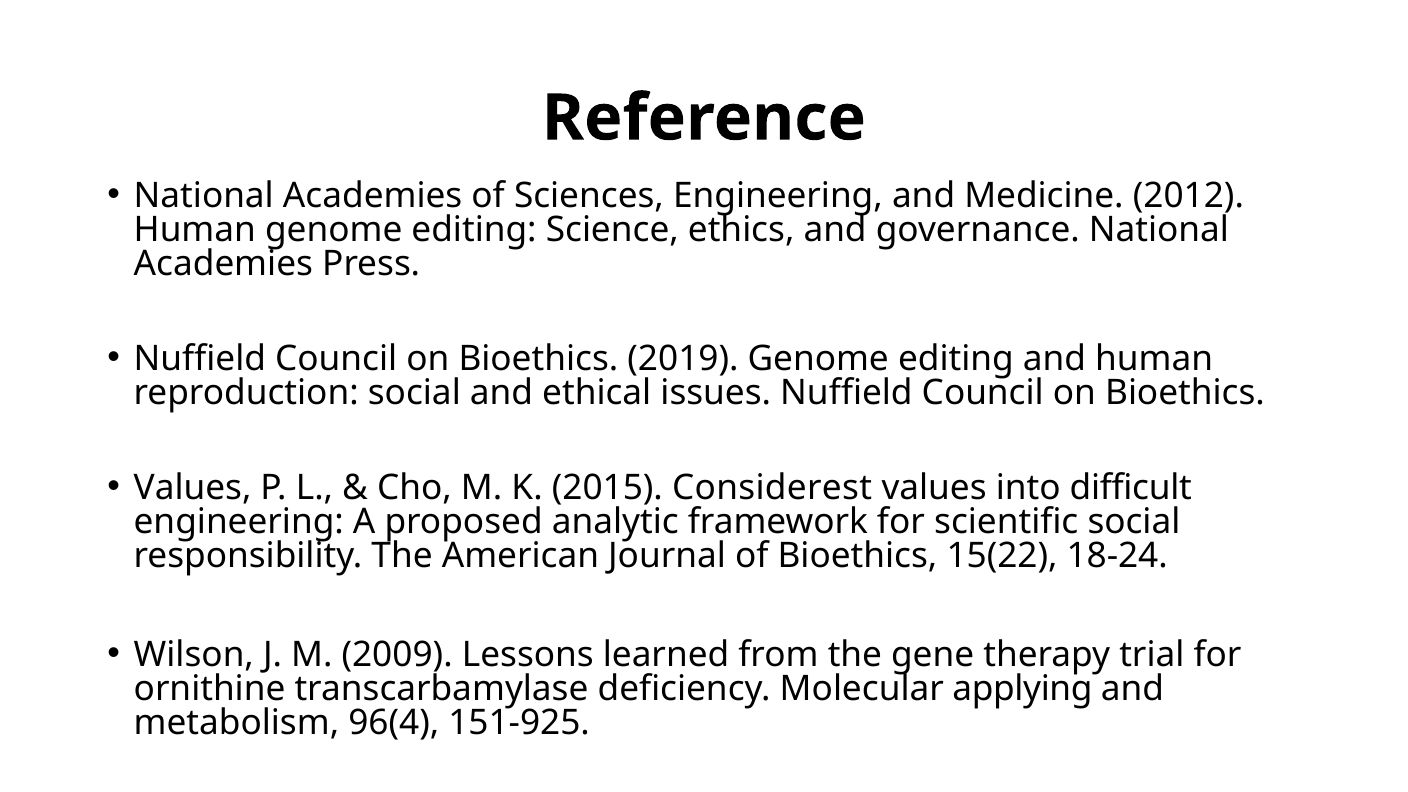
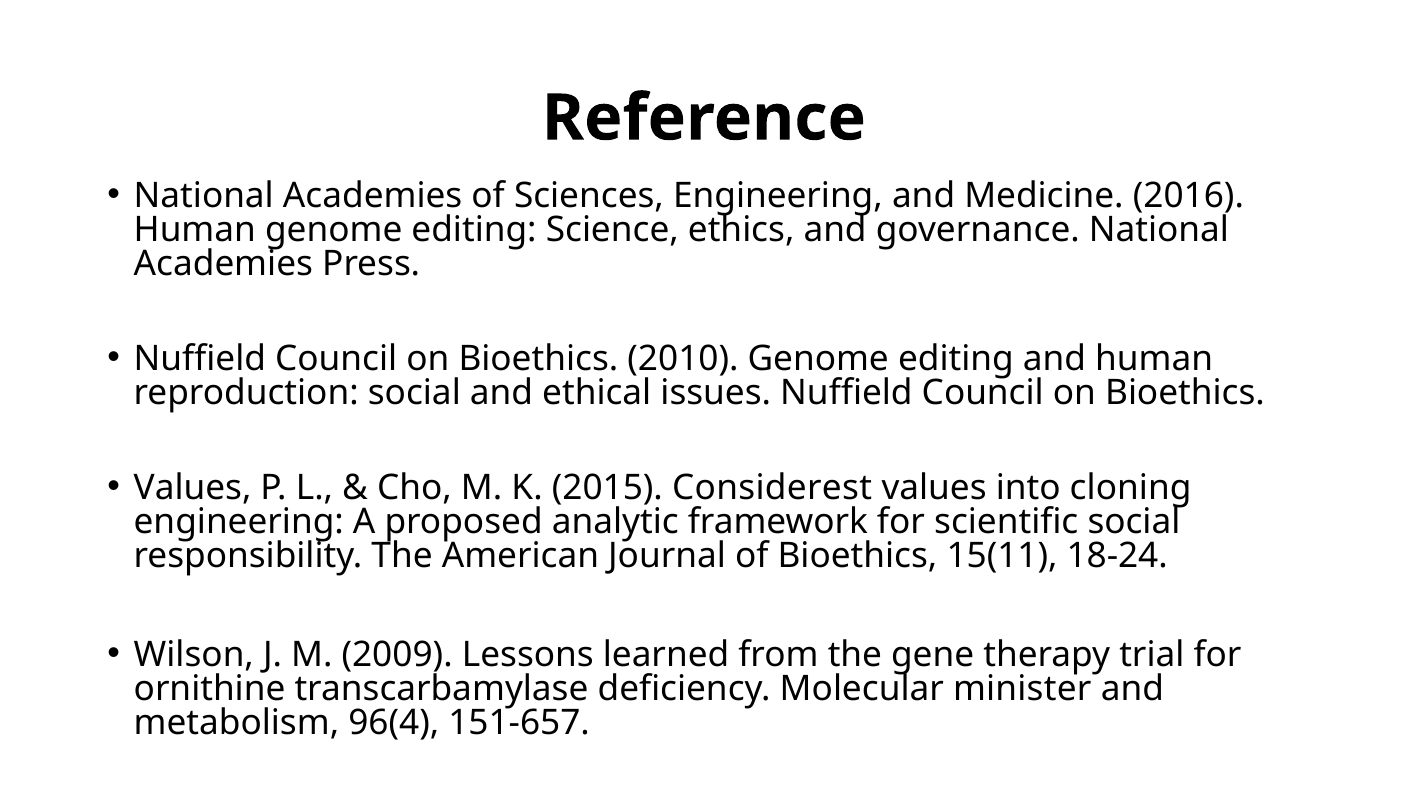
2012: 2012 -> 2016 (1188, 196)
2019: 2019 -> 2010 (683, 359)
difficult: difficult -> cloning (1131, 488)
15(22: 15(22 -> 15(11 (1002, 556)
applying: applying -> minister (1022, 689)
151-925: 151-925 -> 151-657 (519, 723)
